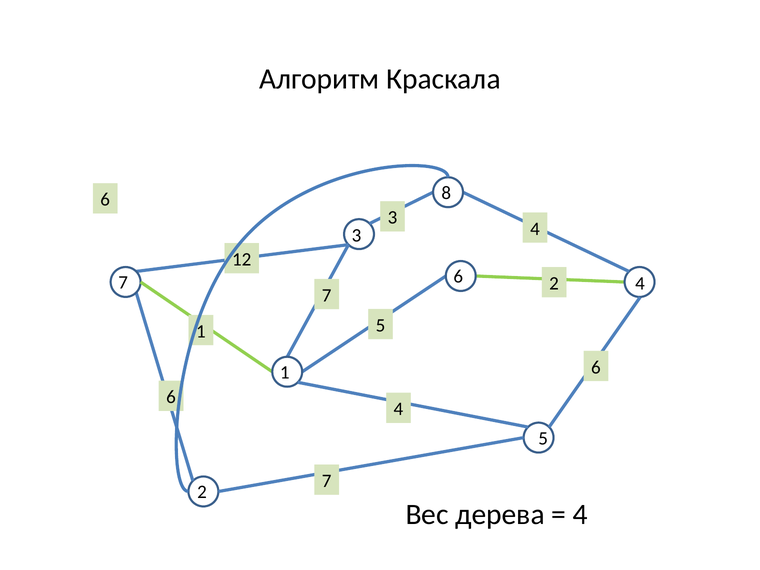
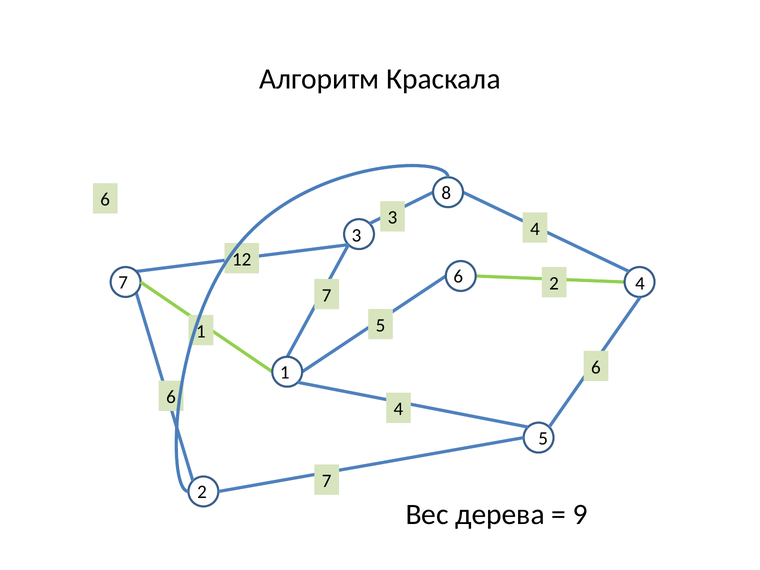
4: 4 -> 9 (580, 514)
